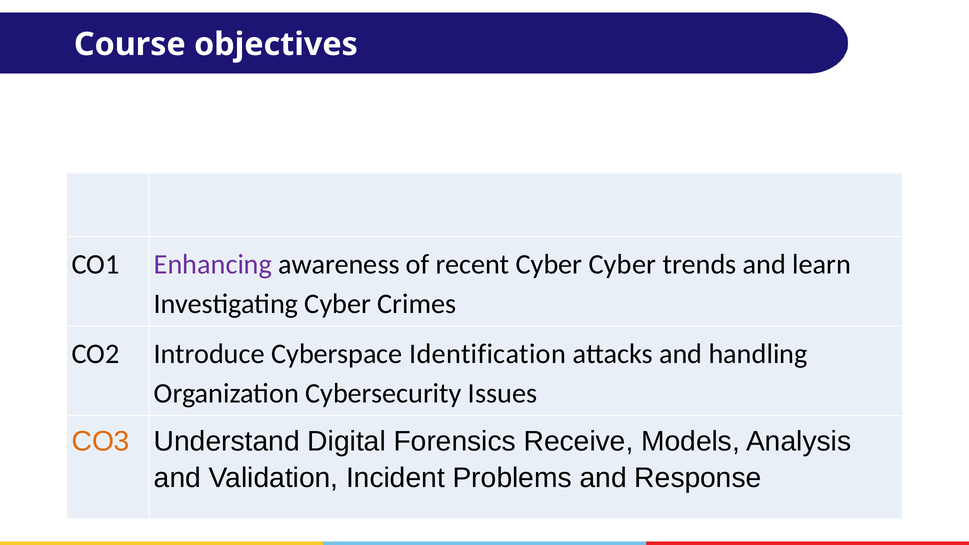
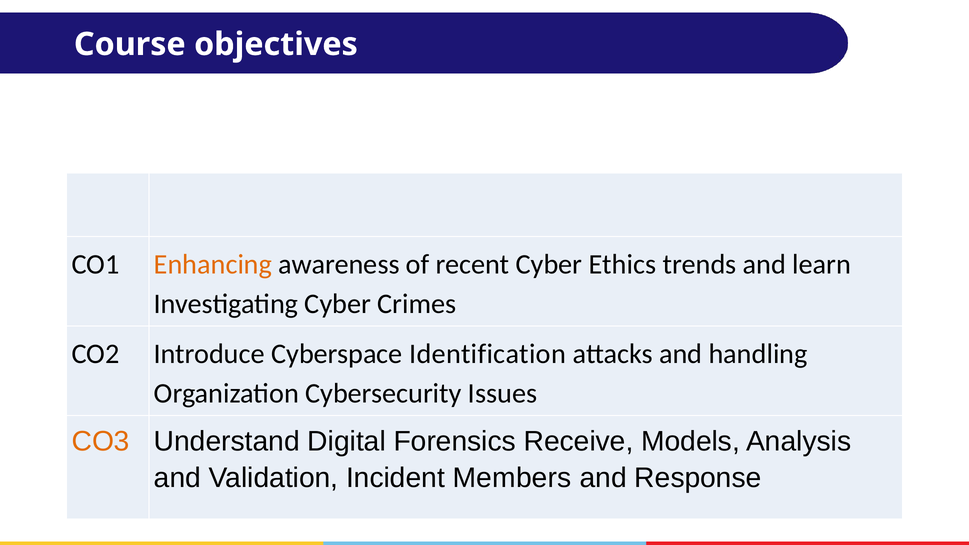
Enhancing colour: purple -> orange (213, 264)
Cyber Cyber: Cyber -> Ethics (622, 264)
Problems: Problems -> Members (512, 478)
